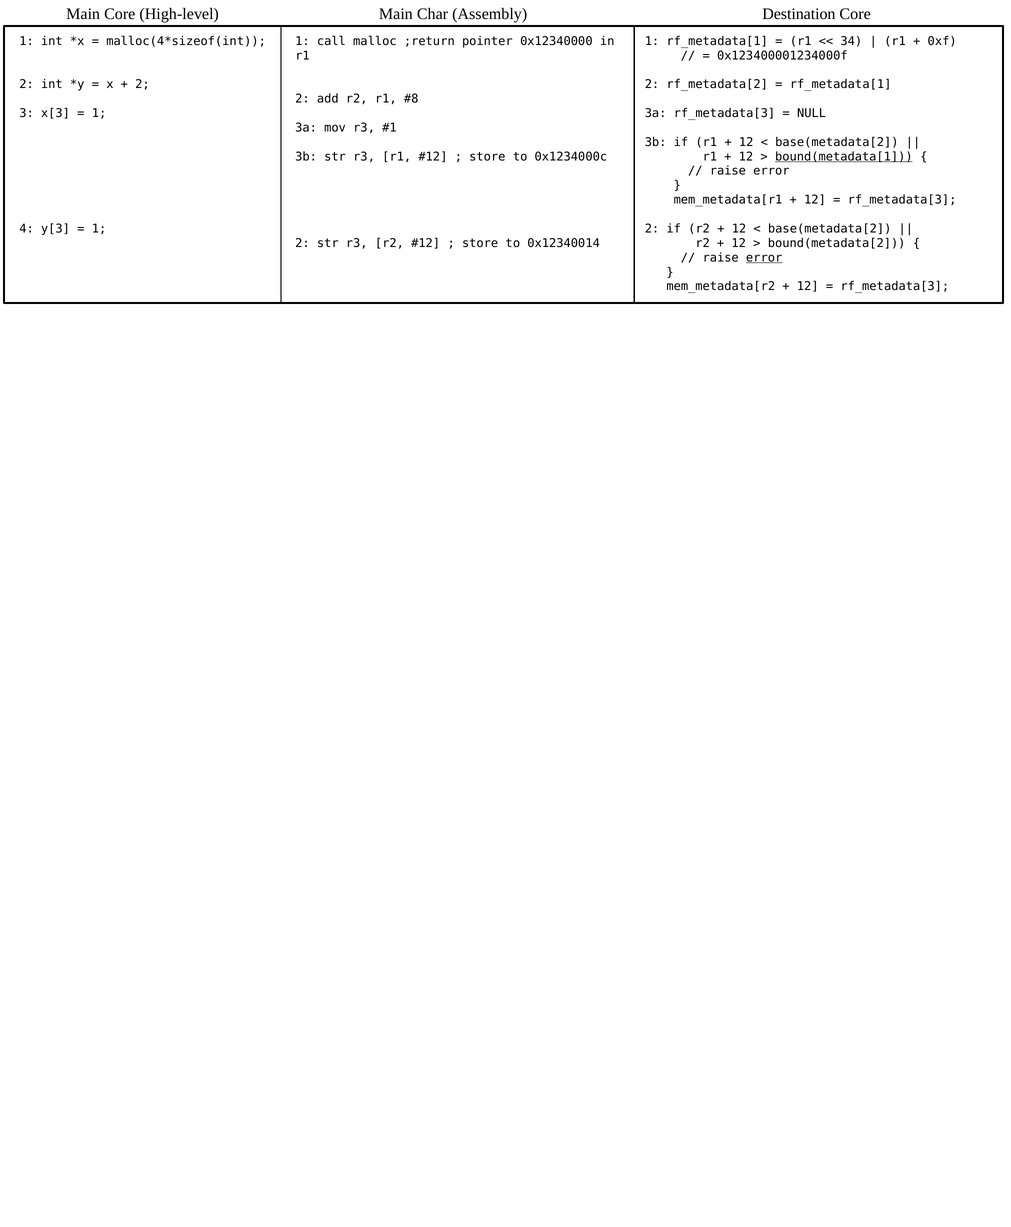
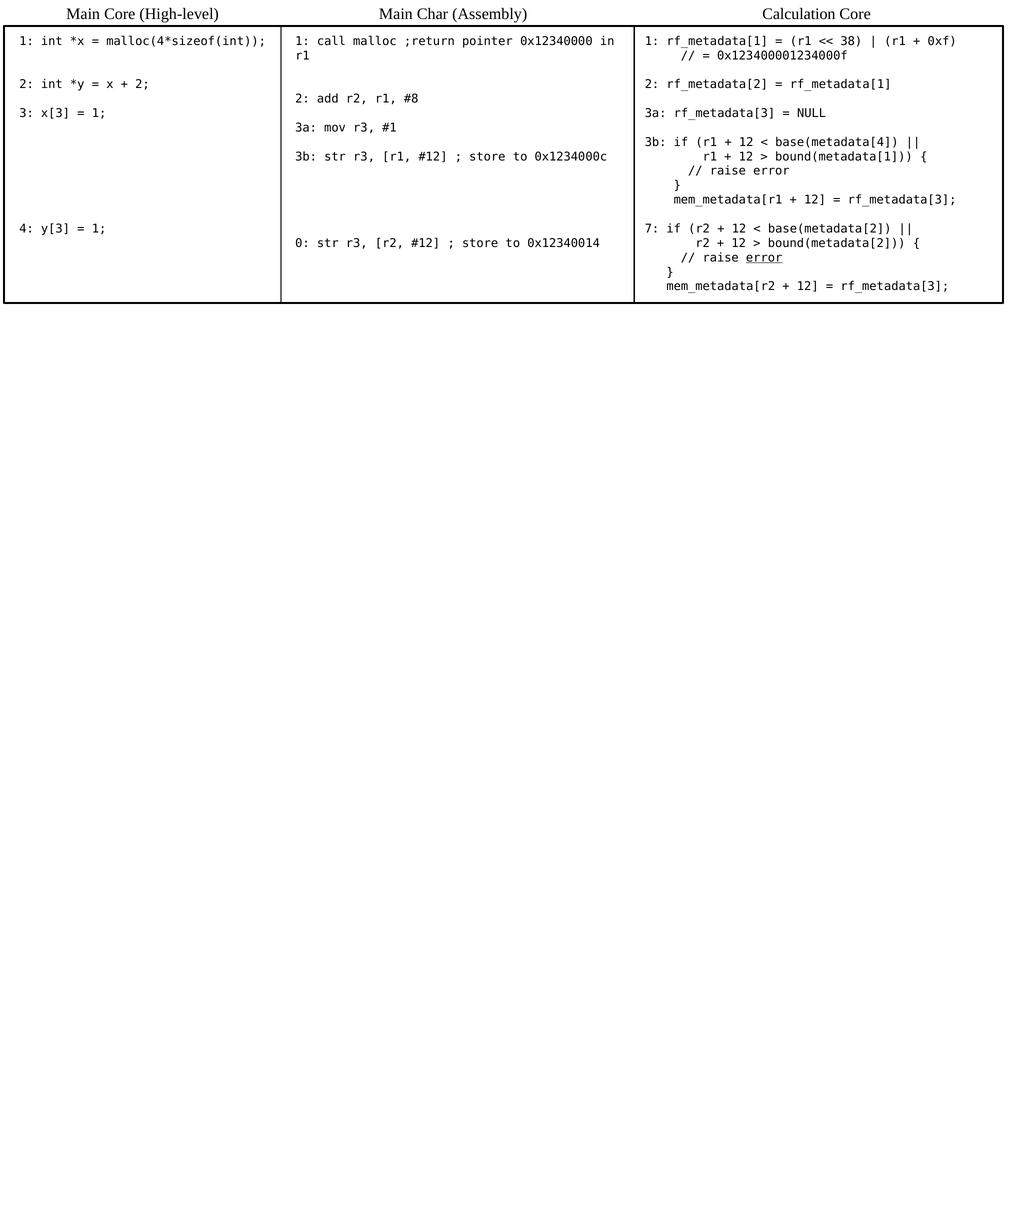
Destination: Destination -> Calculation (799, 14)
34: 34 -> 38 (851, 41)
base(metadata[2: base(metadata[2 -> base(metadata[4 (837, 142)
bound(metadata[1 underline: present -> none (844, 157)
2: 2 -> 7 (652, 229)
2: 2 -> 0 (302, 243)
